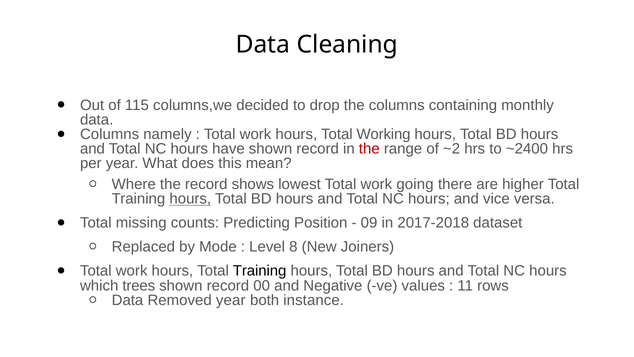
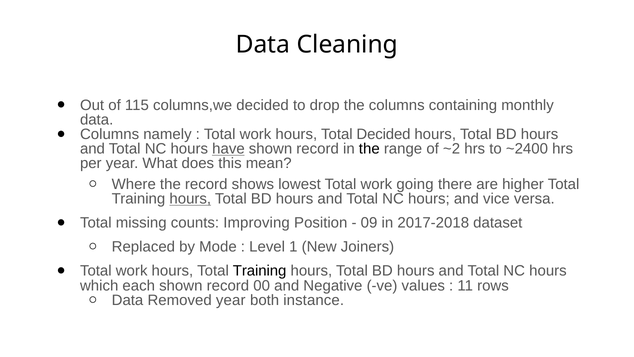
Total Working: Working -> Decided (384, 134)
have underline: none -> present (228, 149)
the colour: red -> black (369, 149)
Predicting: Predicting -> Improving (257, 223)
8: 8 -> 1 (293, 247)
trees: trees -> each (139, 285)
